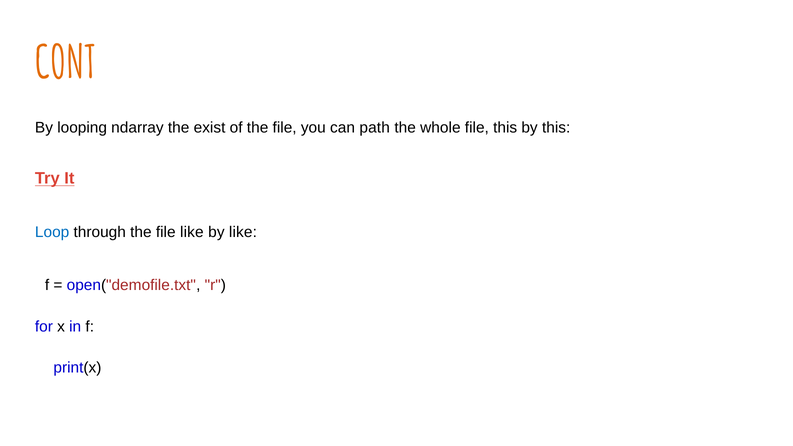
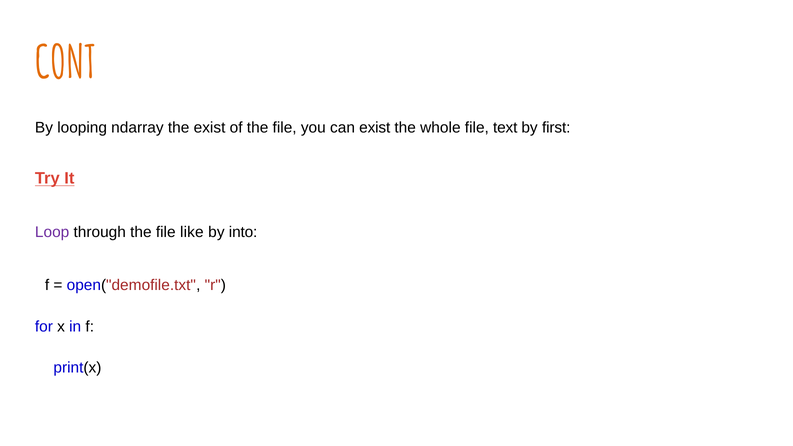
can path: path -> exist (375, 128)
file this: this -> text (505, 128)
by this: this -> first (556, 128)
Loop colour: blue -> purple (52, 232)
by like: like -> into (243, 232)
